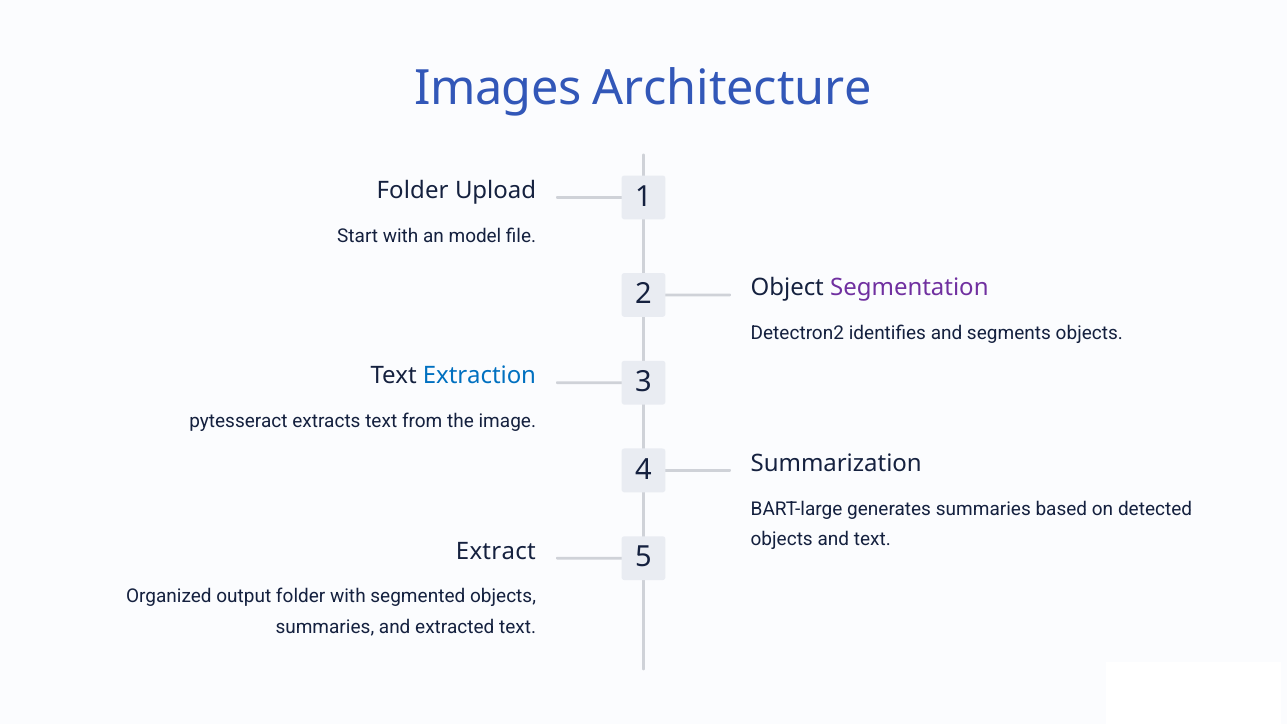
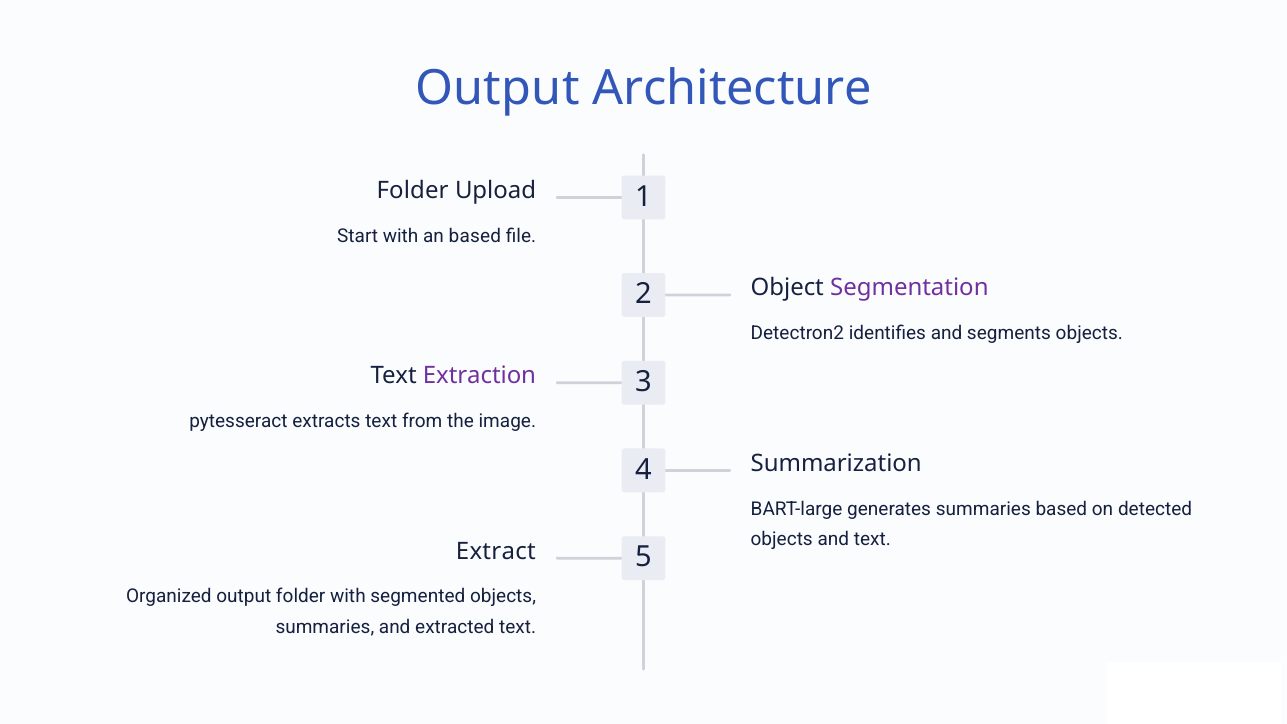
Images: Images -> Output (498, 89)
an model: model -> based (475, 236)
Extraction colour: blue -> purple (479, 376)
